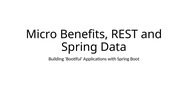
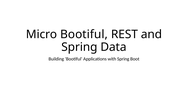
Micro Benefits: Benefits -> Bootiful (84, 34)
